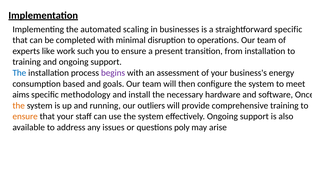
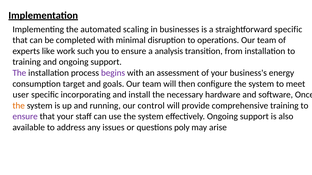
present: present -> analysis (169, 51)
The colour: blue -> purple (19, 73)
based: based -> target (74, 84)
aims: aims -> user (21, 95)
methodology: methodology -> incorporating (86, 95)
outliers: outliers -> control (151, 106)
ensure colour: orange -> purple (25, 117)
